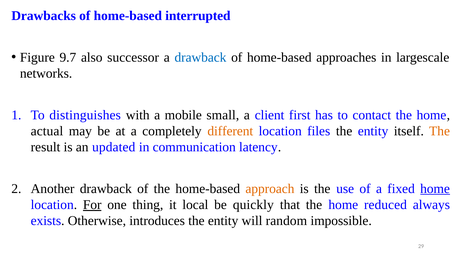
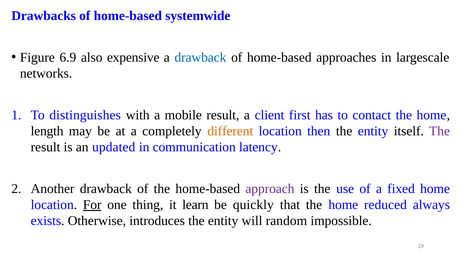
interrupted: interrupted -> systemwide (198, 16)
9.7: 9.7 -> 6.9 (68, 57)
successor: successor -> expensive (133, 57)
mobile small: small -> result (223, 115)
actual: actual -> length (47, 131)
files: files -> then (319, 131)
The colour: orange -> purple (440, 131)
approach colour: orange -> purple (270, 189)
home underline: present -> none (435, 189)
local: local -> learn (195, 205)
